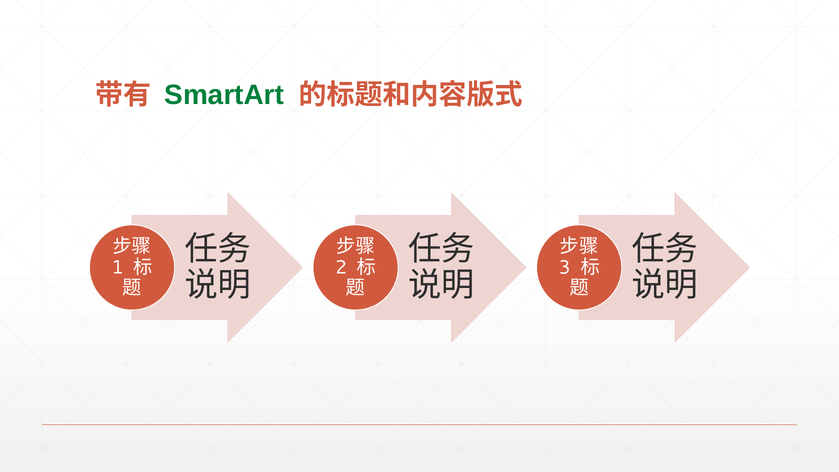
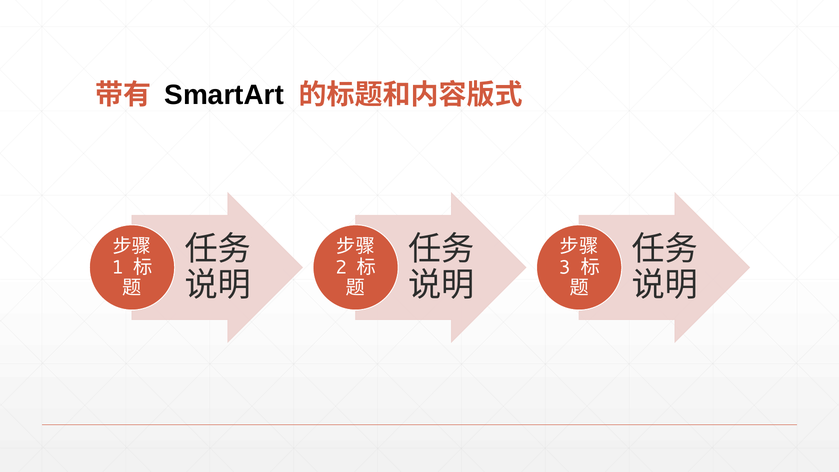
SmartArt colour: green -> black (224, 95)
